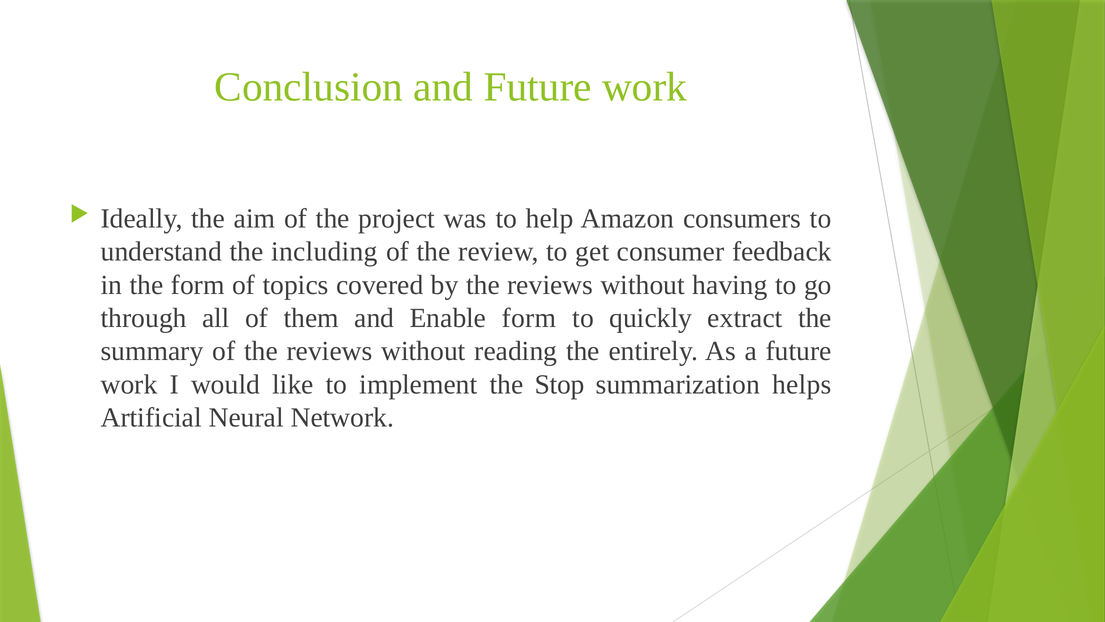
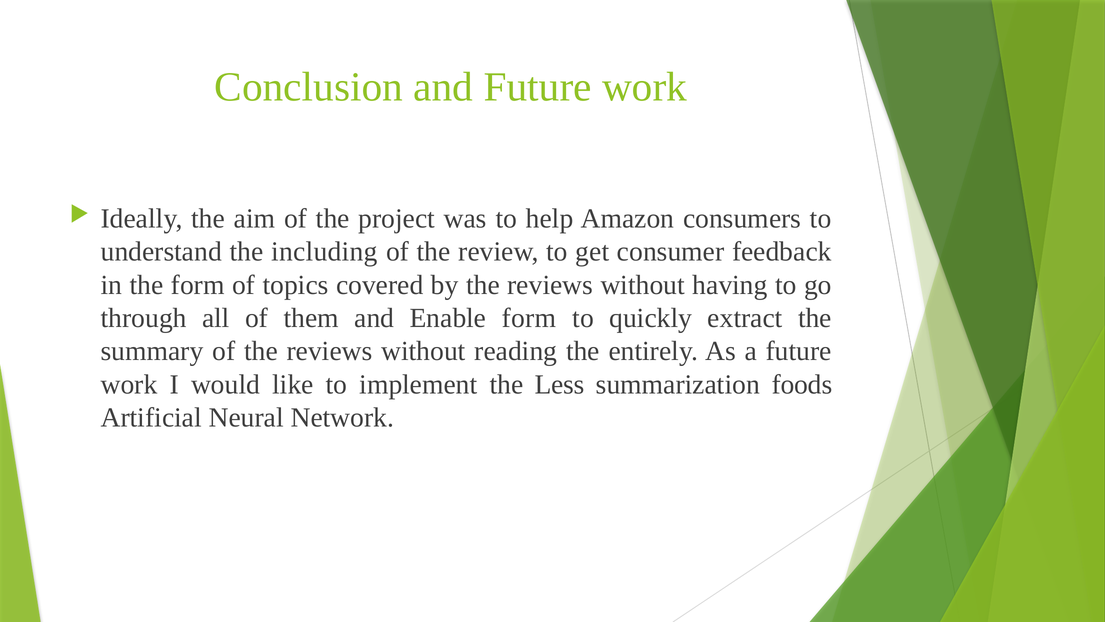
Stop: Stop -> Less (560, 384)
helps: helps -> foods (802, 384)
